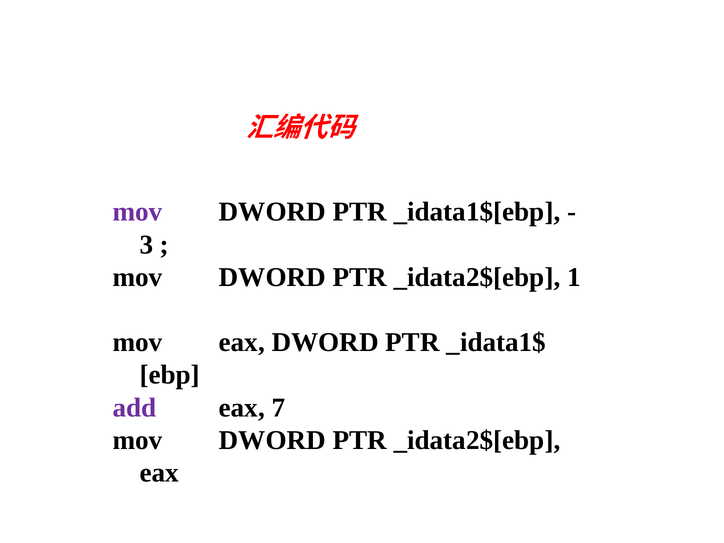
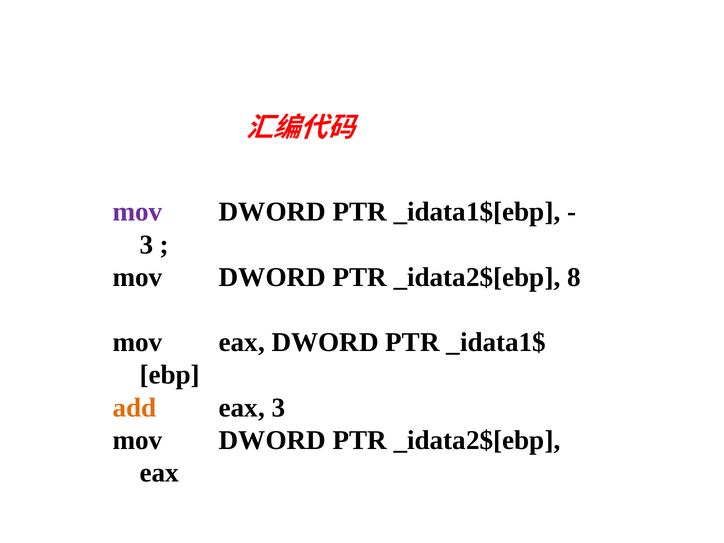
1: 1 -> 8 (574, 277)
add colour: purple -> orange (134, 408)
eax 7: 7 -> 3 (278, 408)
